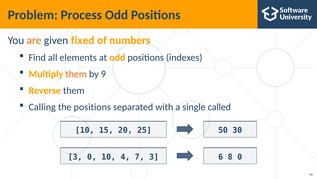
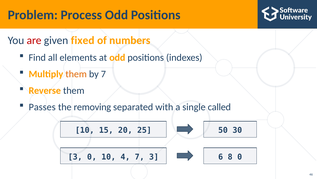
are colour: orange -> red (34, 40)
by 9: 9 -> 7 (103, 74)
Calling: Calling -> Passes (42, 107)
the positions: positions -> removing (92, 107)
